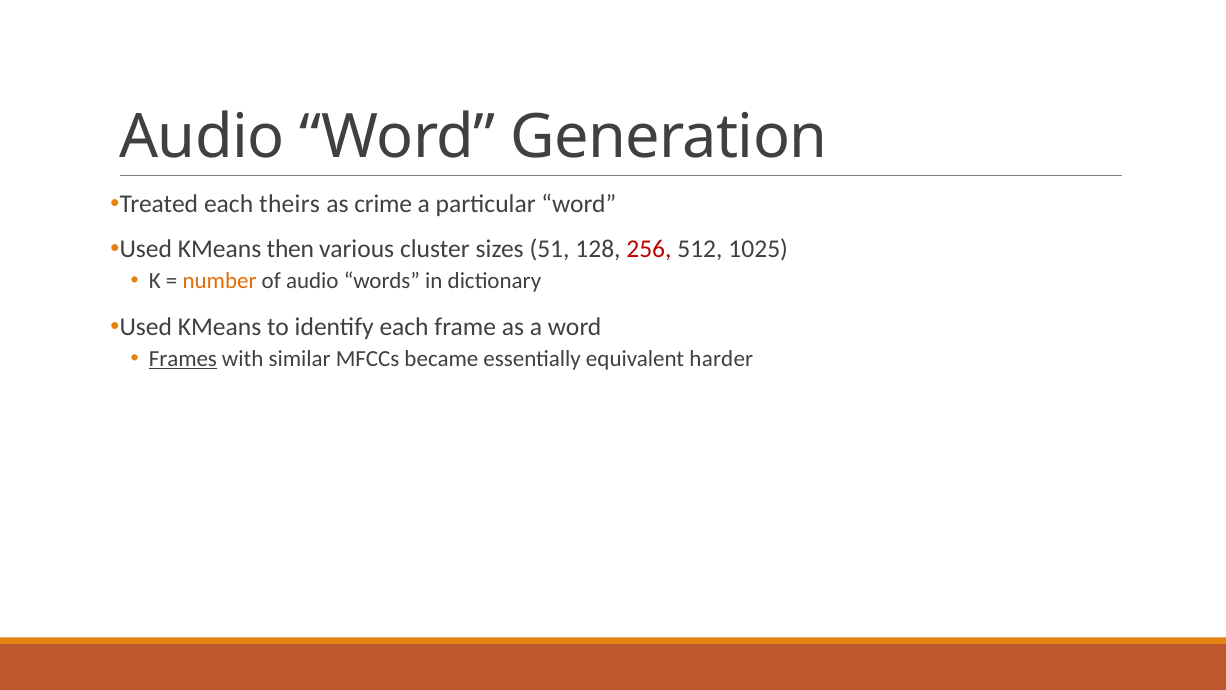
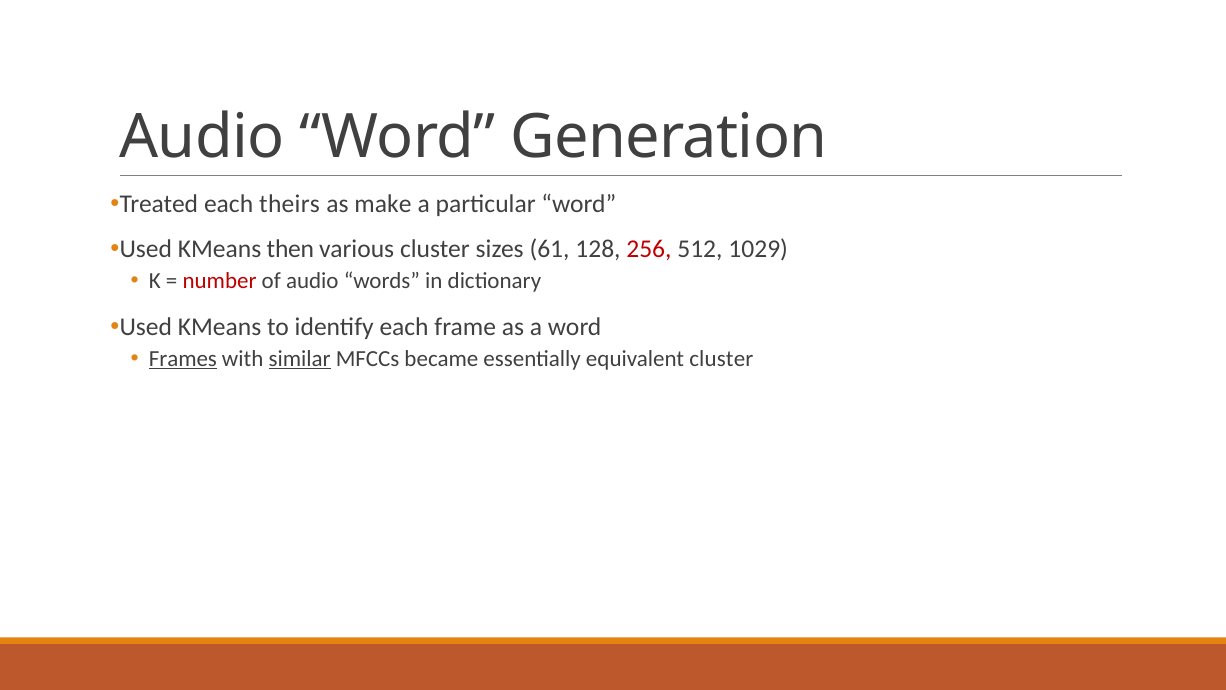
crime: crime -> make (383, 204)
51: 51 -> 61 (550, 249)
1025: 1025 -> 1029 (758, 249)
number colour: orange -> red (220, 281)
similar underline: none -> present (300, 359)
equivalent harder: harder -> cluster (721, 359)
